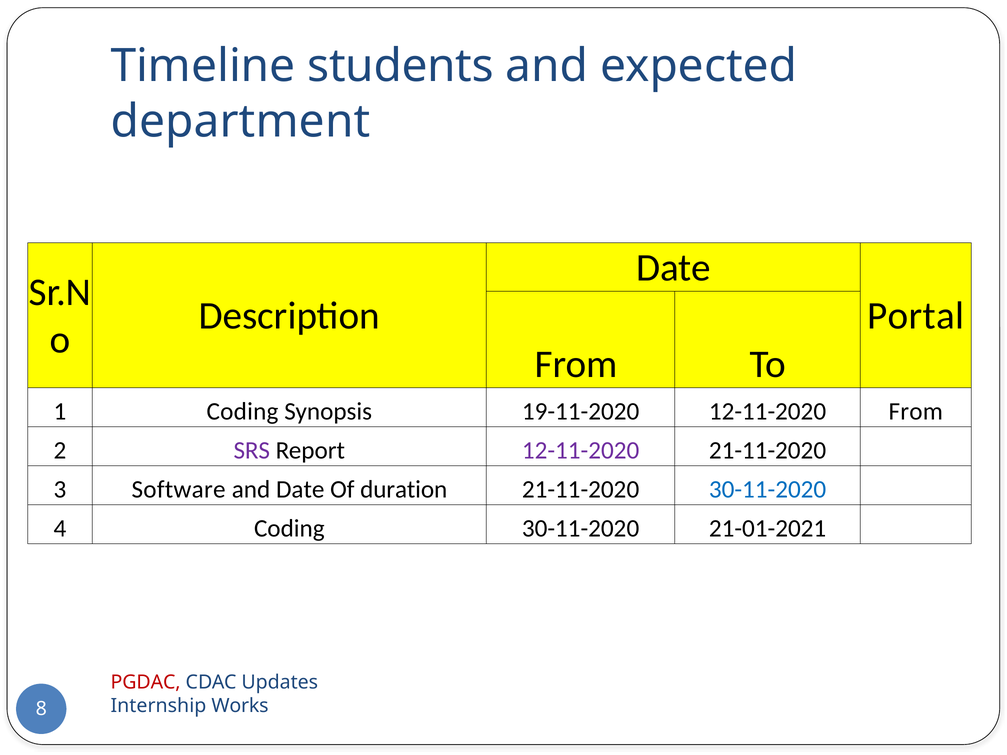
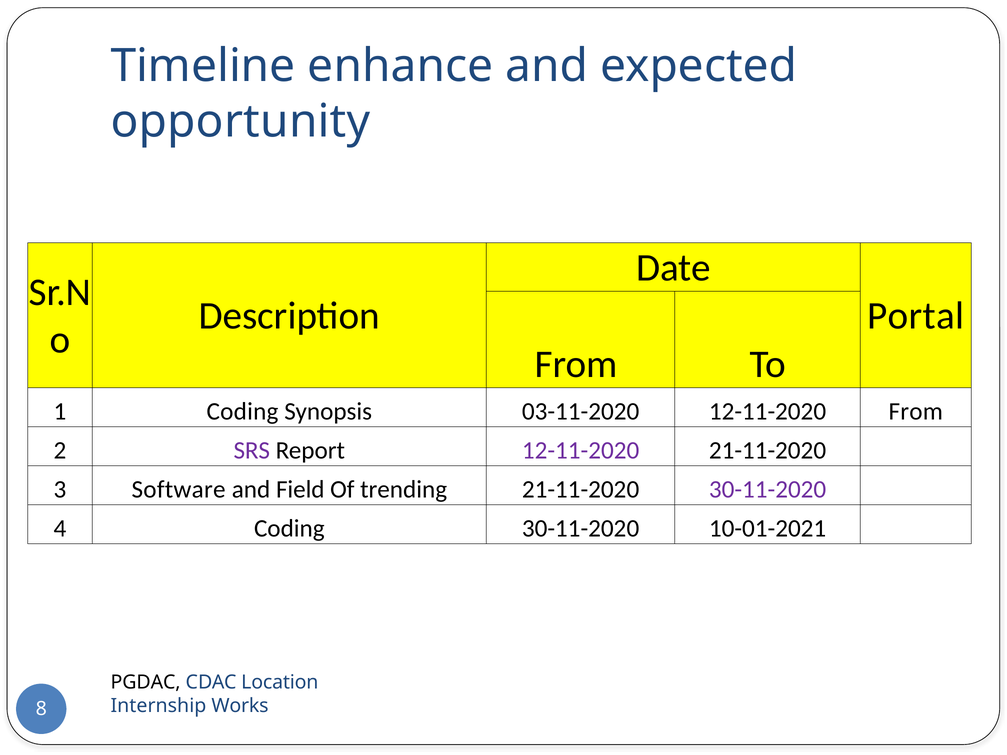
students: students -> enhance (400, 66)
department: department -> opportunity (240, 122)
19-11-2020: 19-11-2020 -> 03-11-2020 (581, 412)
and Date: Date -> Field (300, 490)
duration: duration -> trending (404, 490)
30-11-2020 colour: blue -> purple (768, 490)
21-01-2021: 21-01-2021 -> 10-01-2021 (768, 529)
PGDAC colour: red -> black (146, 683)
Updates: Updates -> Location (280, 683)
